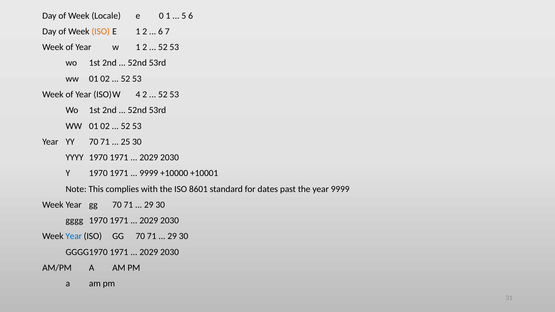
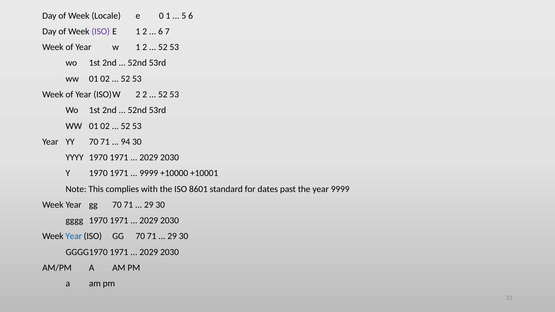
ISO colour: orange -> purple (101, 31)
4: 4 -> 2 (138, 95)
25: 25 -> 94 (125, 142)
